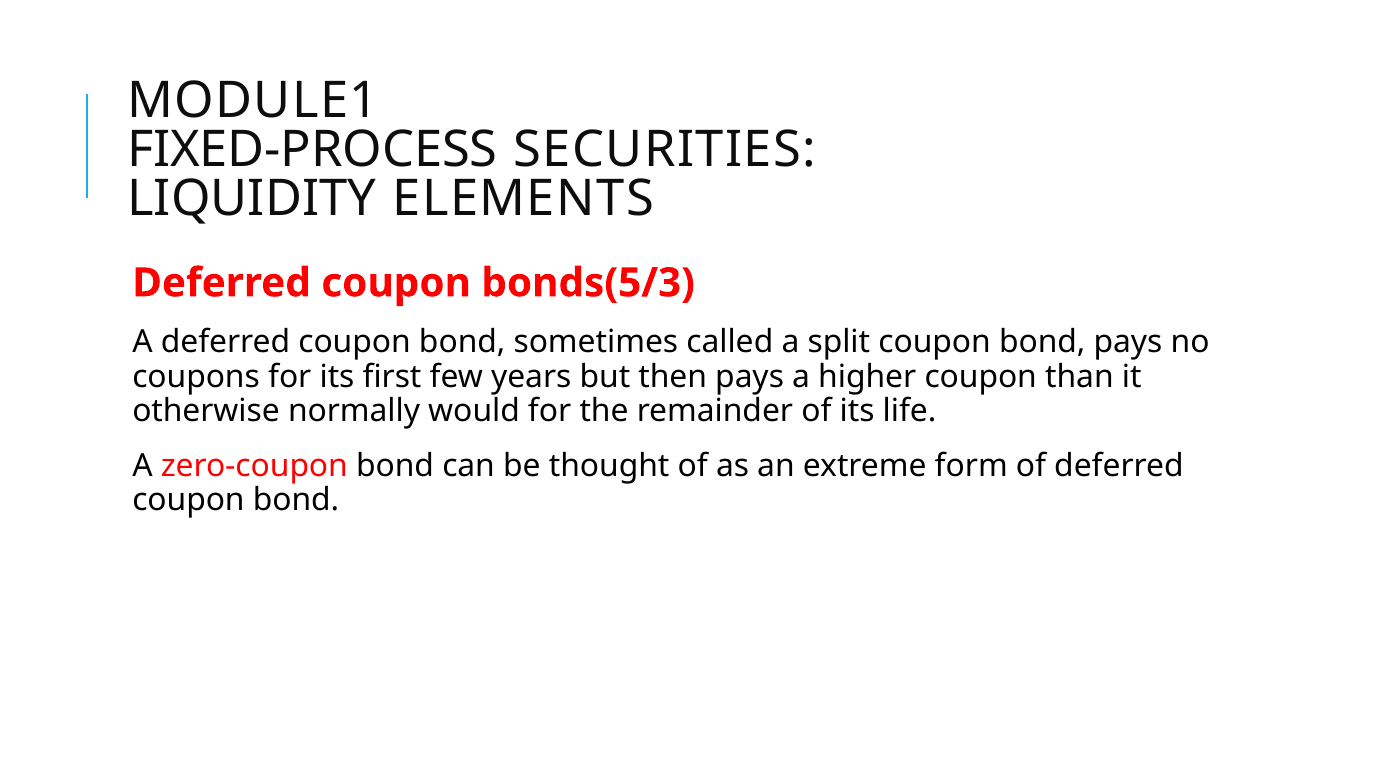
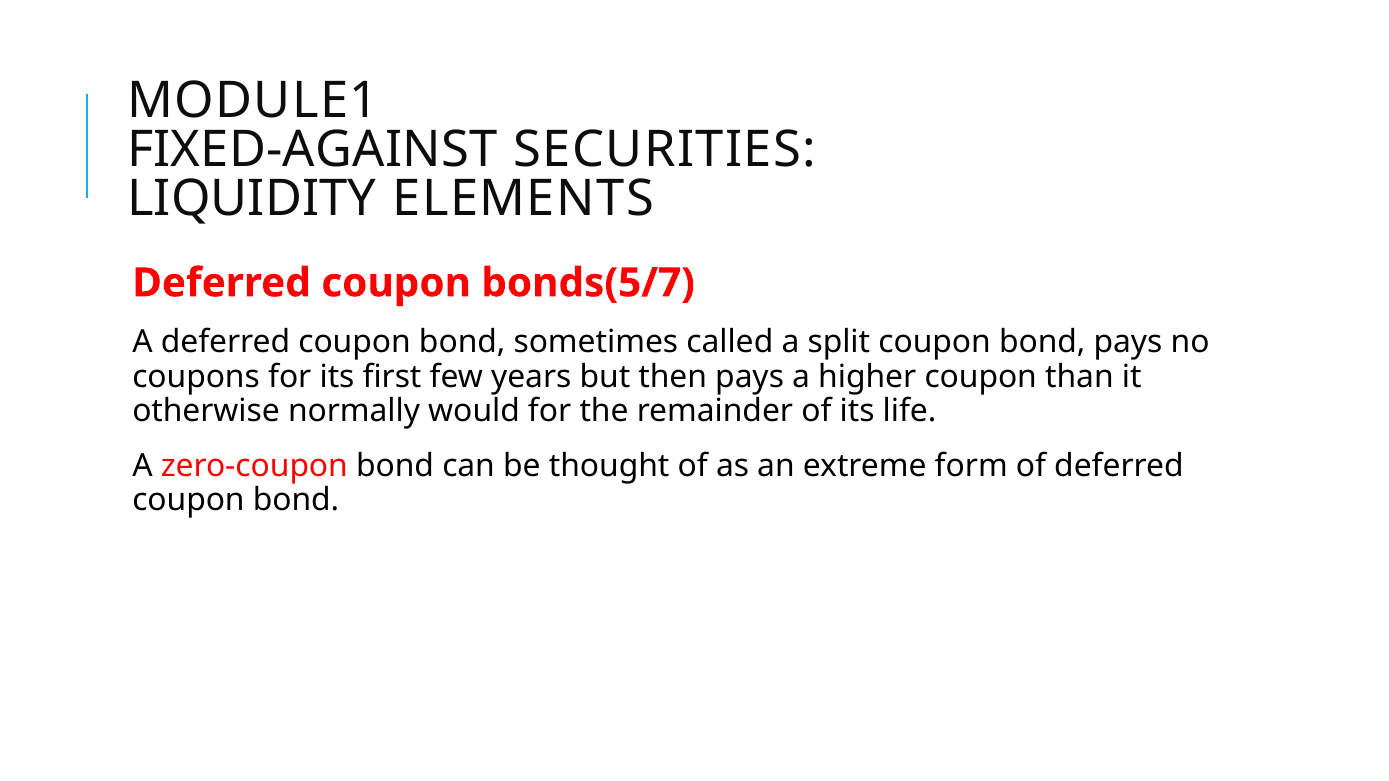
FIXED-PROCESS: FIXED-PROCESS -> FIXED-AGAINST (312, 150)
bonds(5/3: bonds(5/3 -> bonds(5/7 (588, 283)
